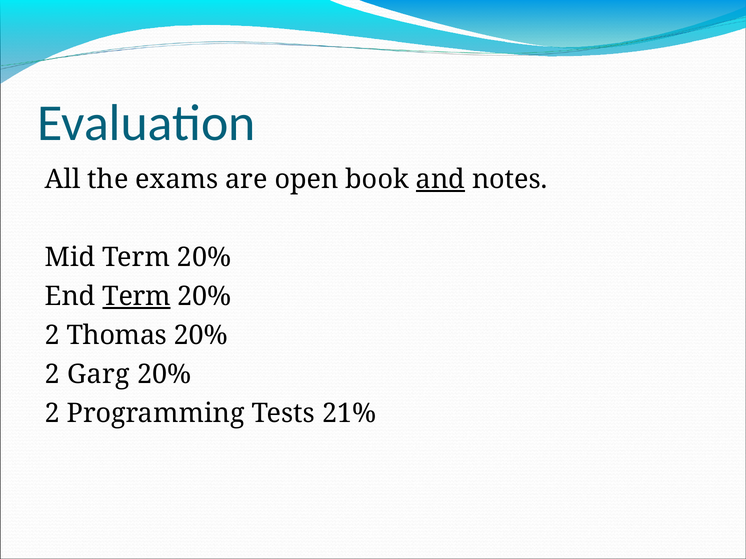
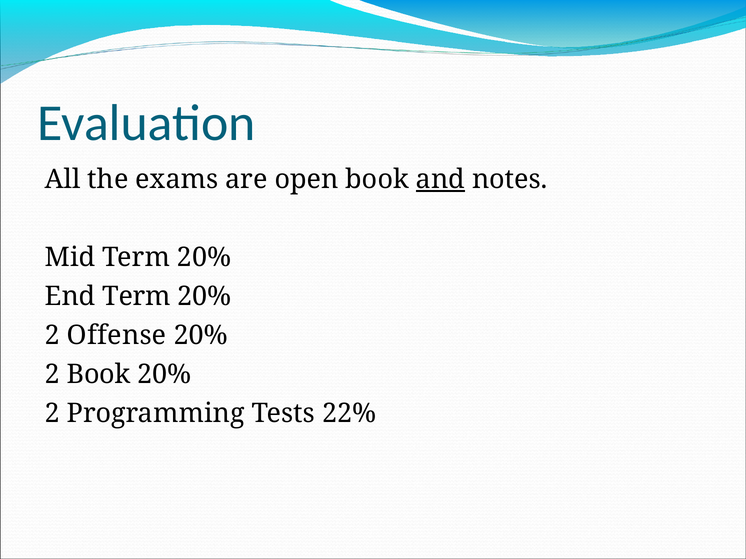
Term underline: present -> none (137, 297)
Thomas: Thomas -> Offense (117, 336)
2 Garg: Garg -> Book (99, 375)
21%: 21% -> 22% (349, 414)
